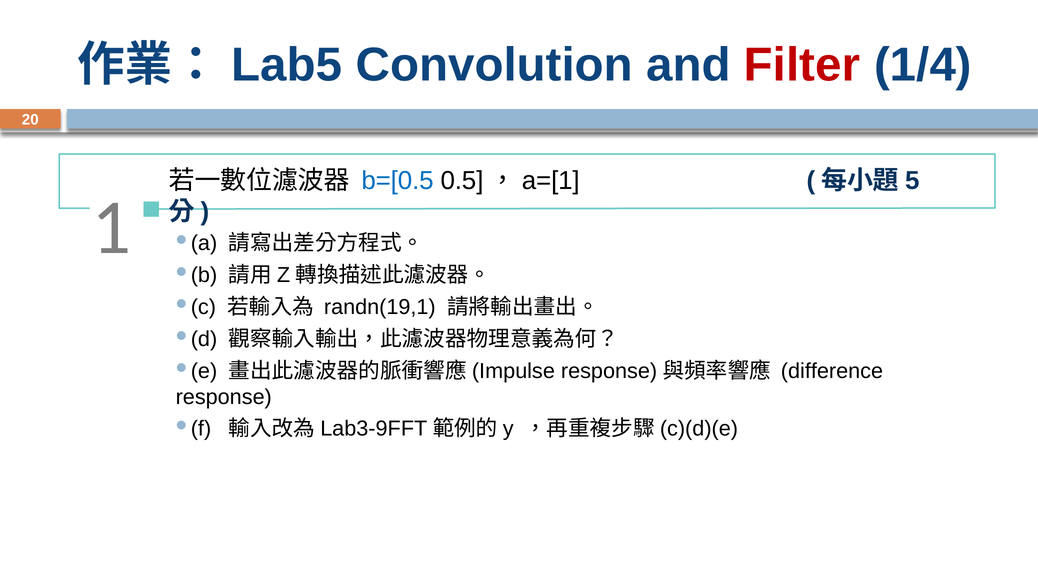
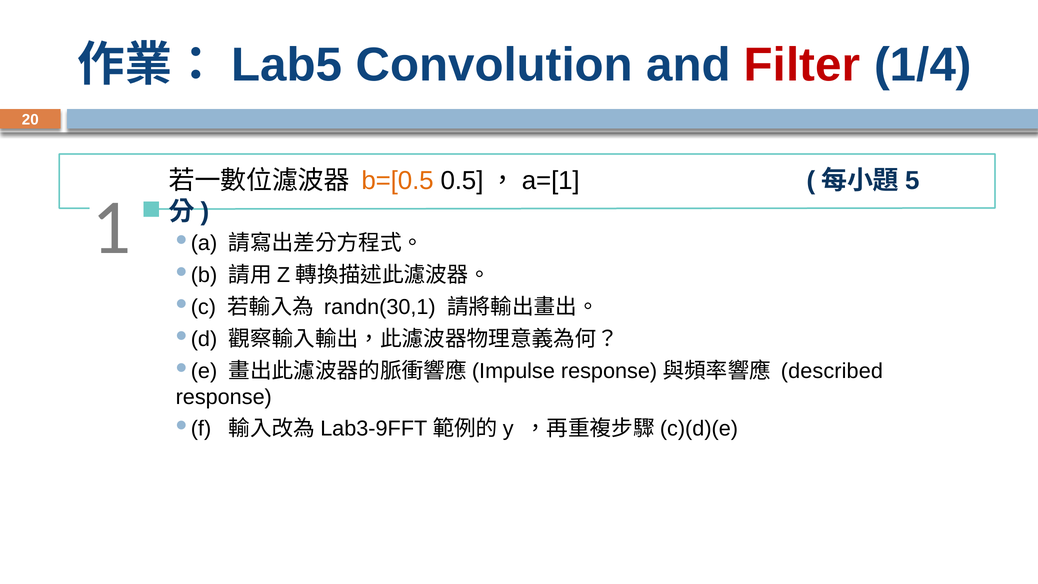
b=[0.5 colour: blue -> orange (398, 181)
randn(19,1: randn(19,1 -> randn(30,1 (380, 307)
difference: difference -> described (832, 371)
